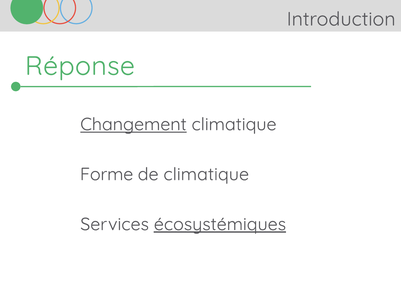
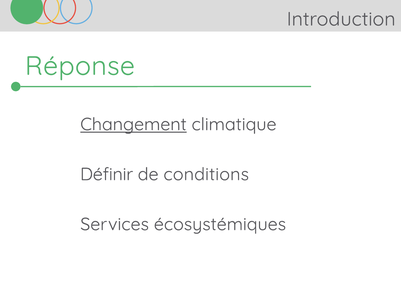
Forme: Forme -> Définir (107, 174)
de climatique: climatique -> conditions (206, 174)
écosystémiques underline: present -> none (220, 224)
